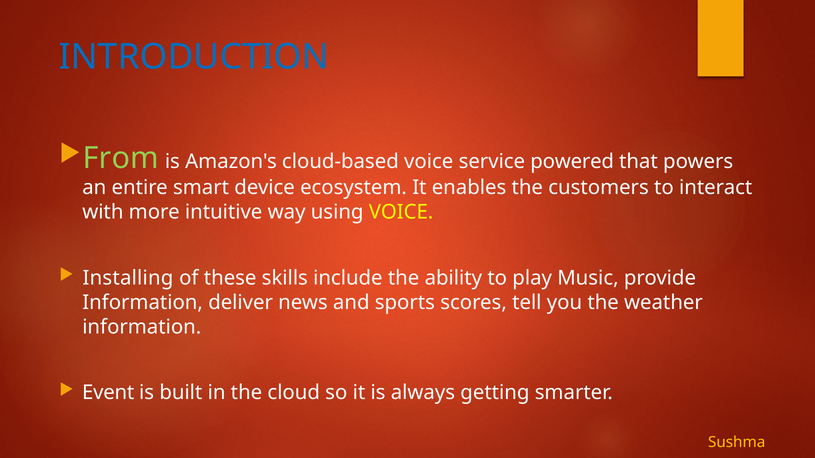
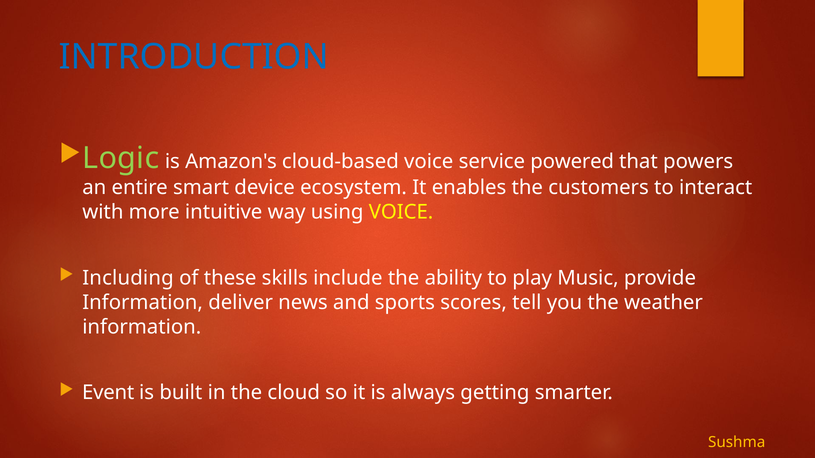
From: From -> Logic (121, 158)
Installing: Installing -> Including (128, 278)
